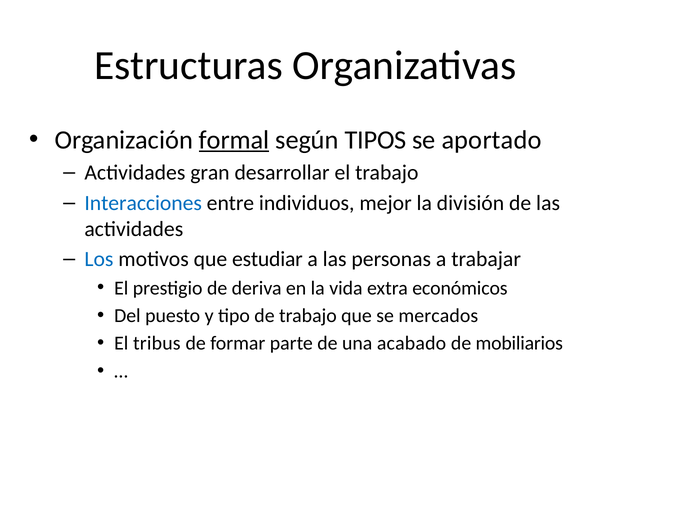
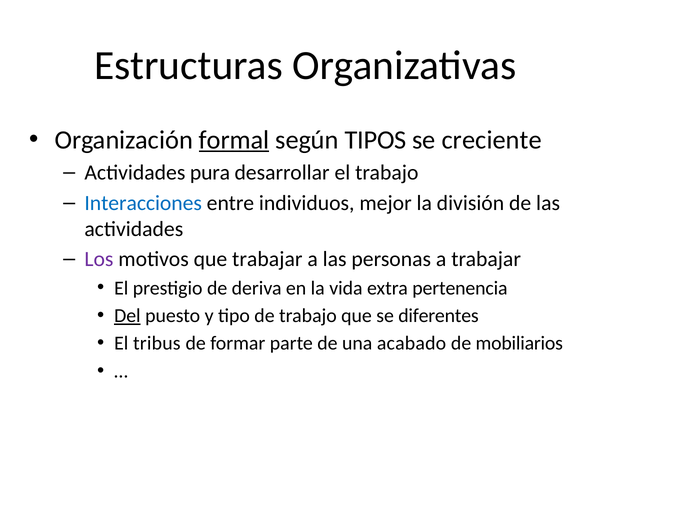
aportado: aportado -> creciente (492, 140)
gran: gran -> pura (210, 173)
Los colour: blue -> purple (99, 259)
que estudiar: estudiar -> trabajar (267, 259)
económicos: económicos -> pertenencia (460, 288)
Del underline: none -> present (127, 316)
mercados: mercados -> diferentes (438, 316)
